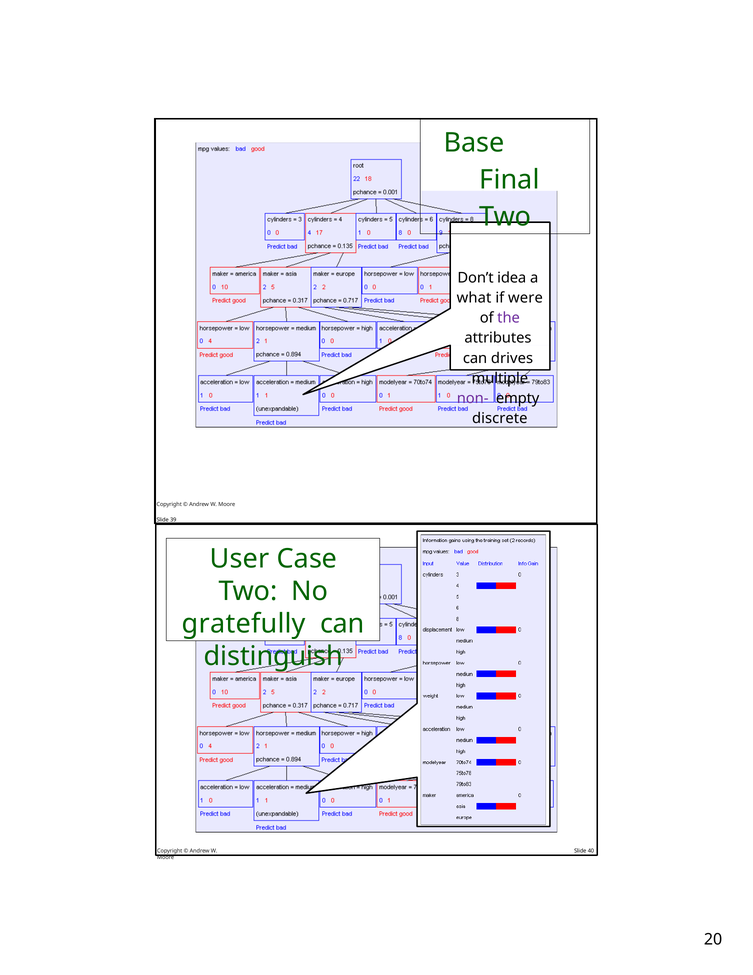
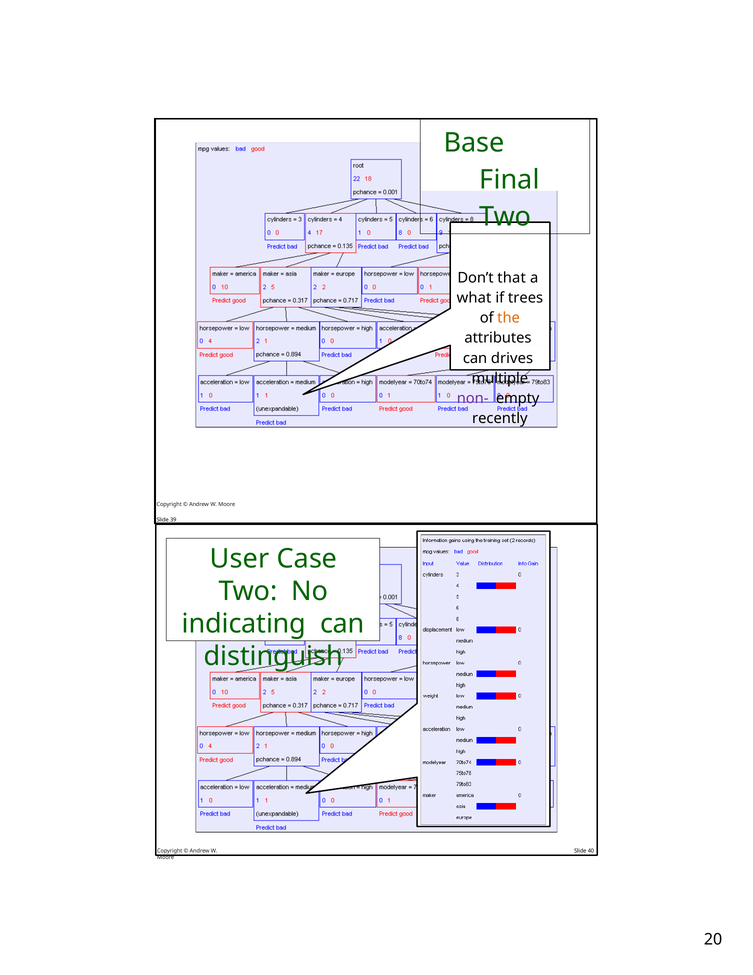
idea: idea -> that (512, 278)
were: were -> trees (526, 298)
the colour: purple -> orange (509, 318)
discrete: discrete -> recently (500, 418)
gratefully: gratefully -> indicating (244, 624)
